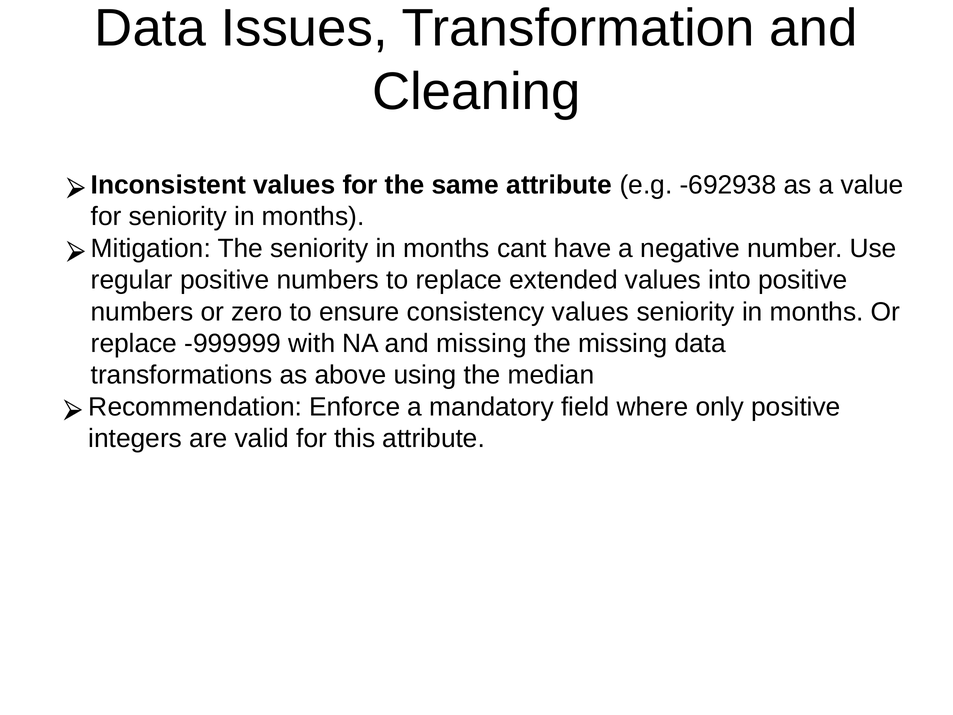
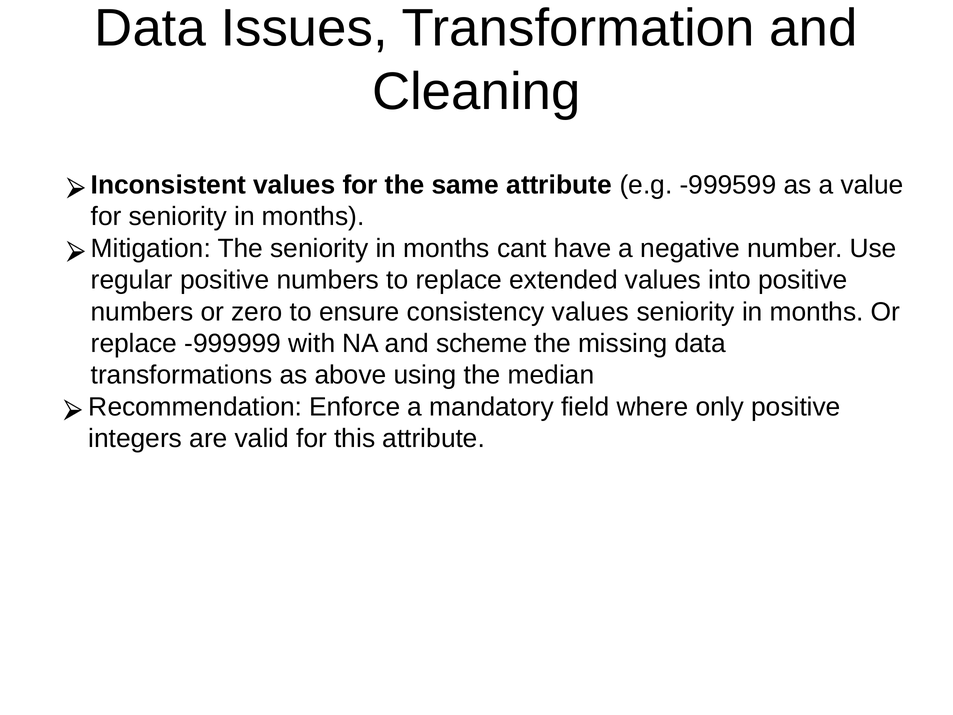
-692938: -692938 -> -999599 (728, 185)
and missing: missing -> scheme (482, 343)
